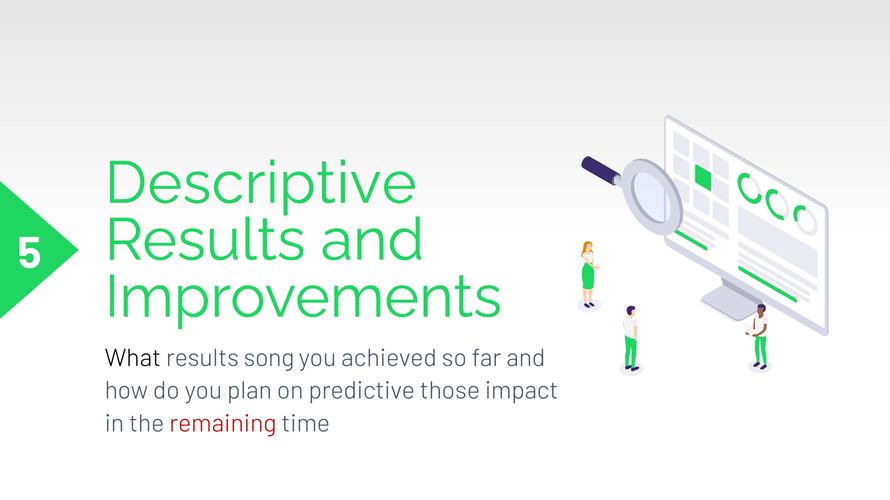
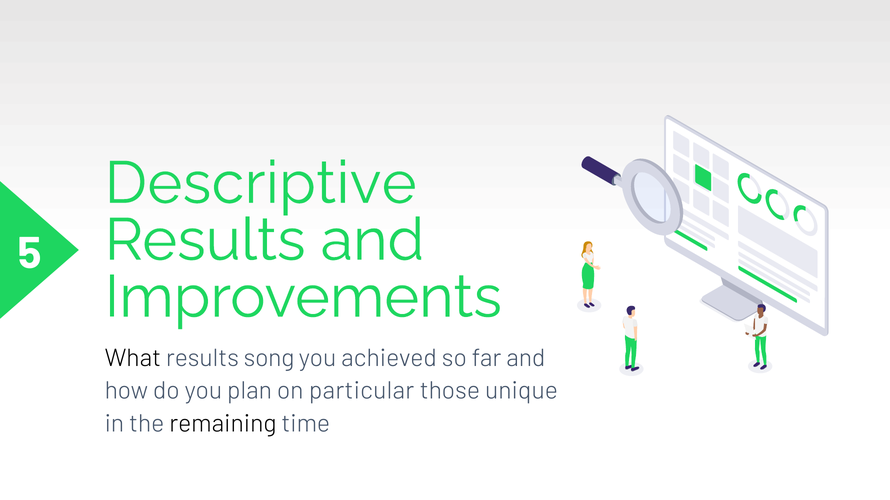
predictive: predictive -> particular (362, 391)
impact: impact -> unique (521, 391)
remaining colour: red -> black (223, 424)
